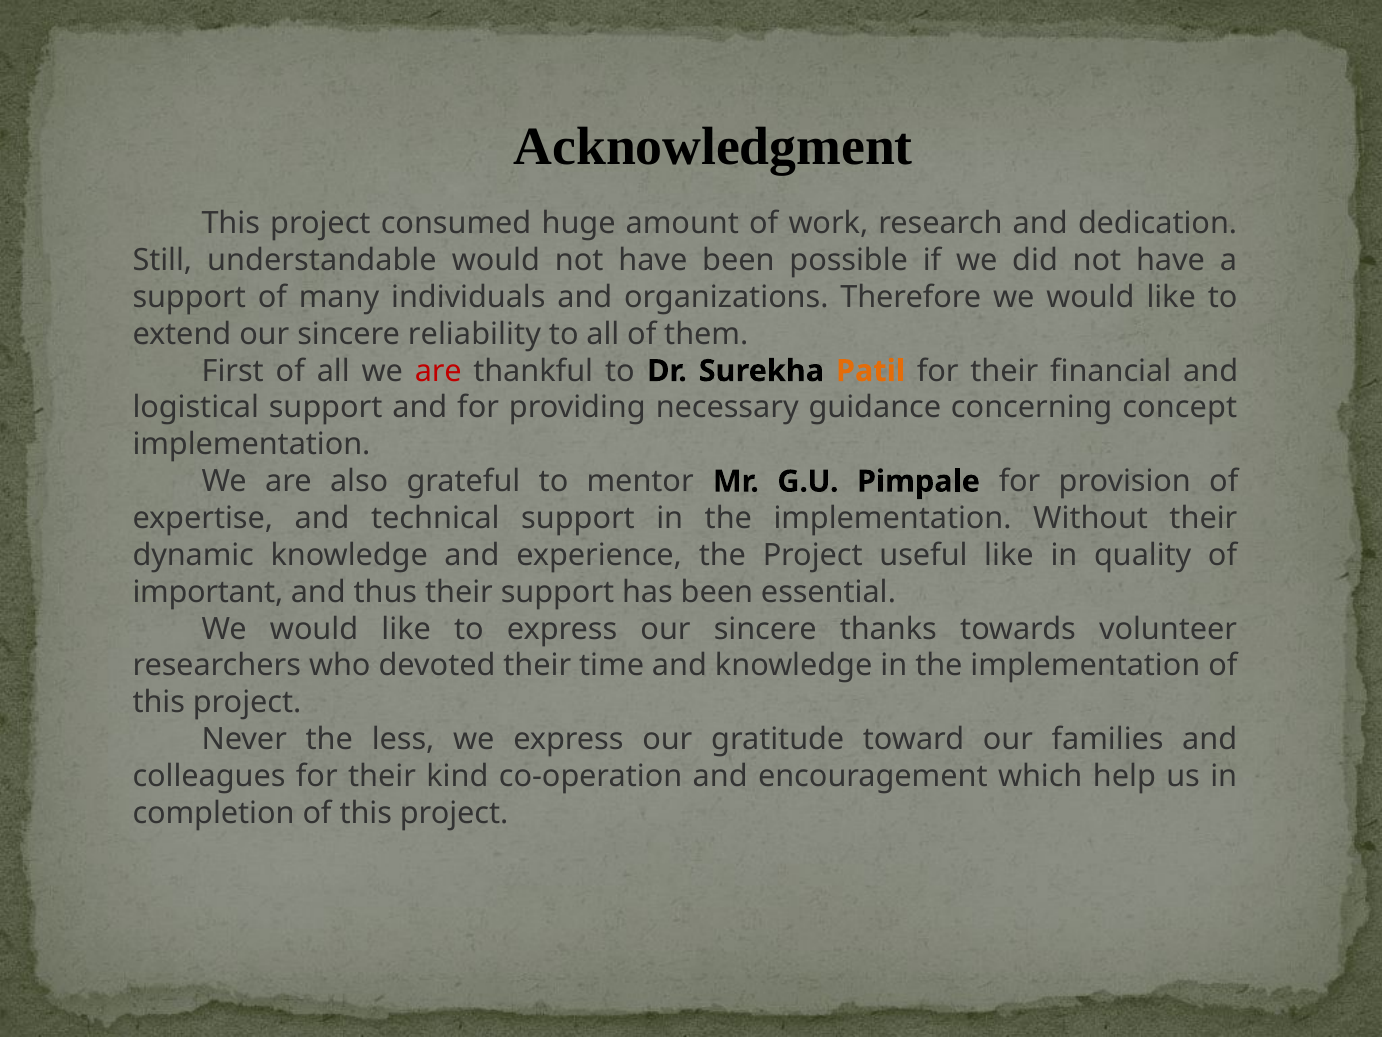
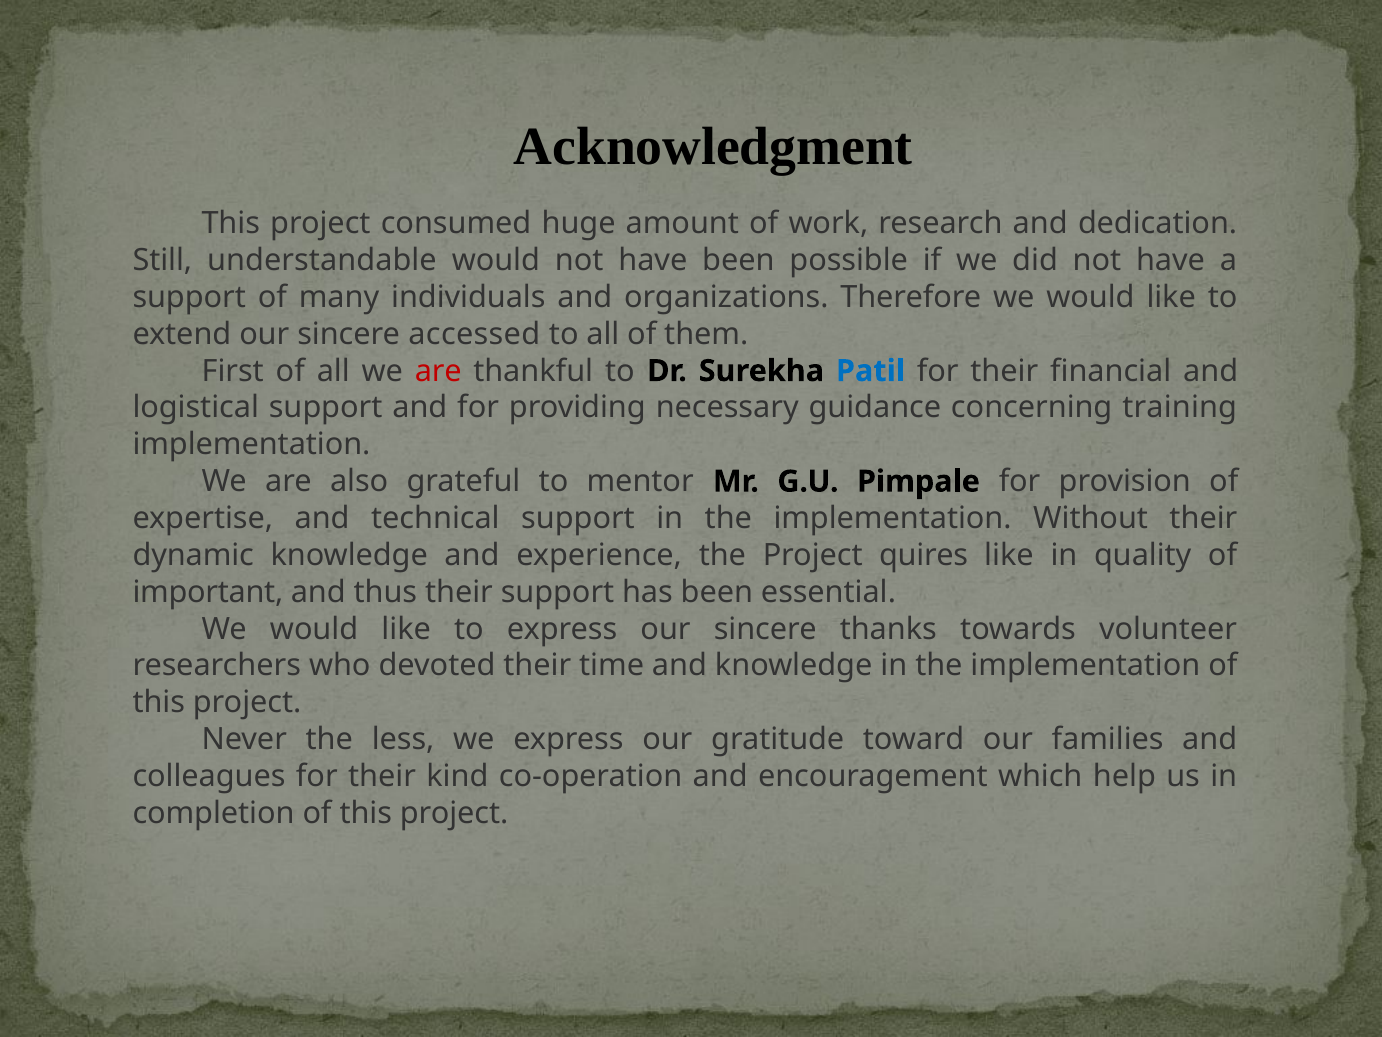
reliability: reliability -> accessed (474, 334)
Patil colour: orange -> blue (870, 371)
concept: concept -> training (1180, 408)
useful: useful -> quires (924, 555)
